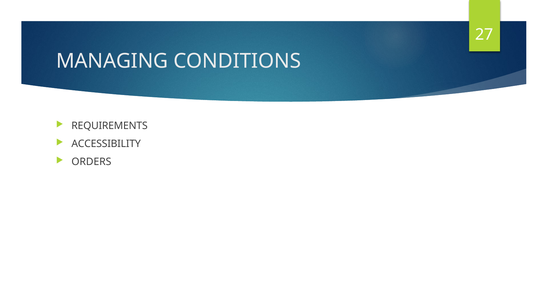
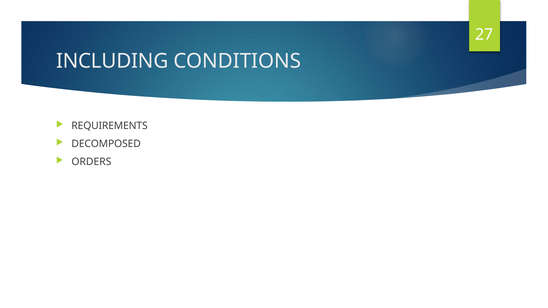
MANAGING: MANAGING -> INCLUDING (112, 61)
ACCESSIBILITY: ACCESSIBILITY -> DECOMPOSED (106, 144)
